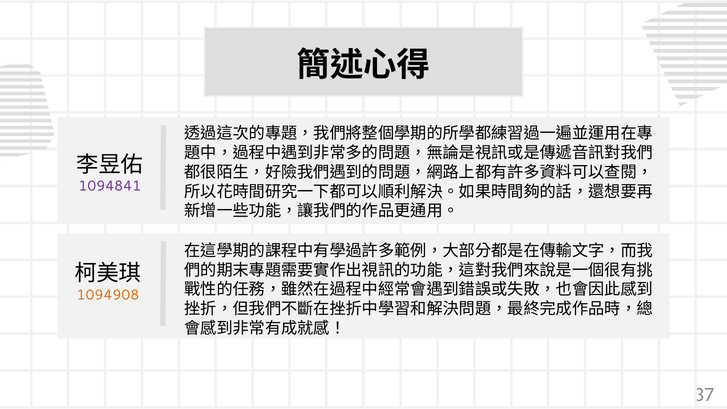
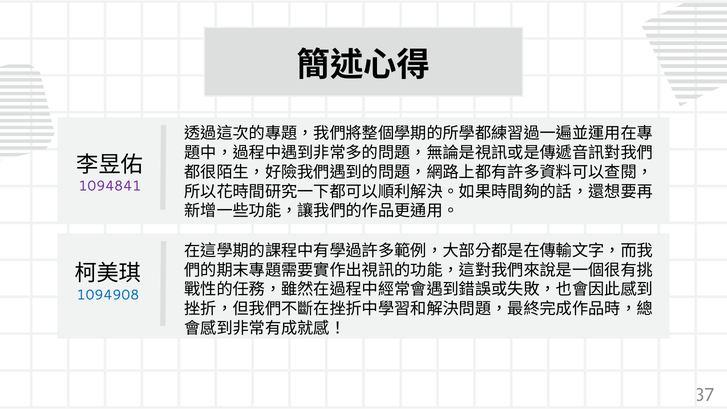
1094908 colour: orange -> blue (108, 295)
